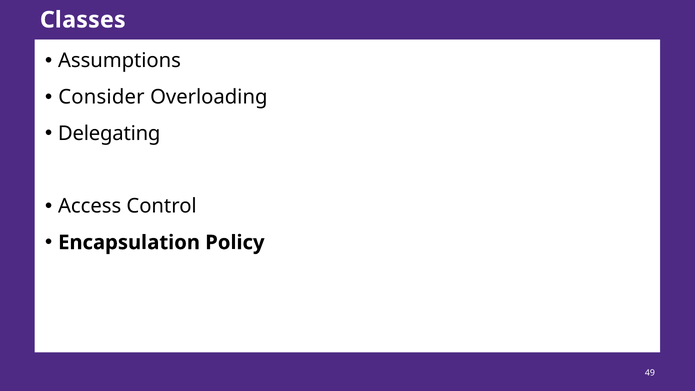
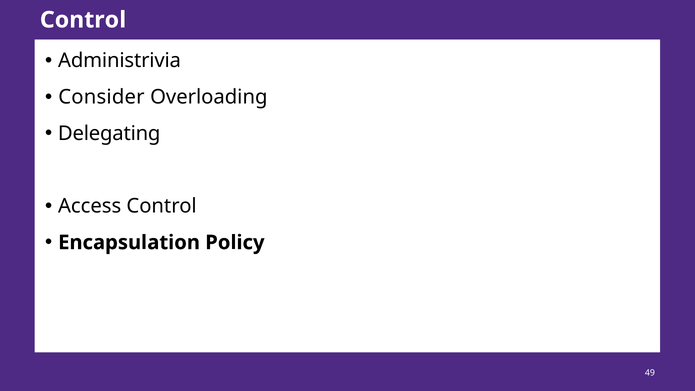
Classes: Classes -> Control (83, 20)
Assumptions: Assumptions -> Administrivia (120, 61)
